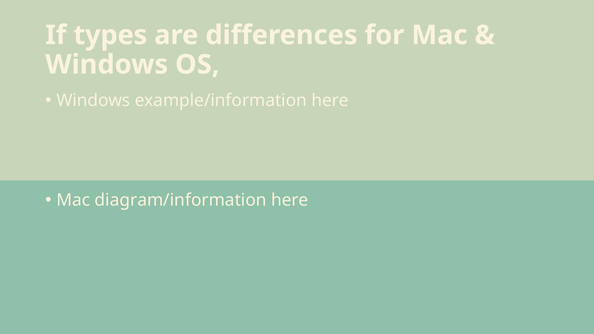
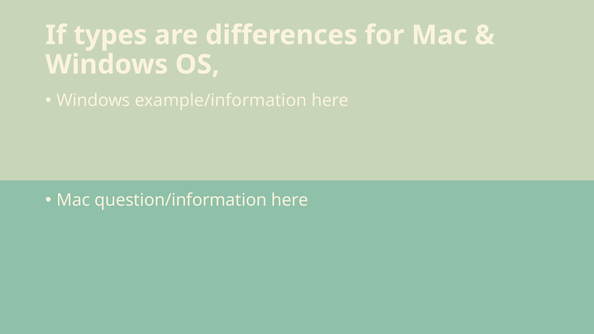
diagram/information: diagram/information -> question/information (181, 200)
